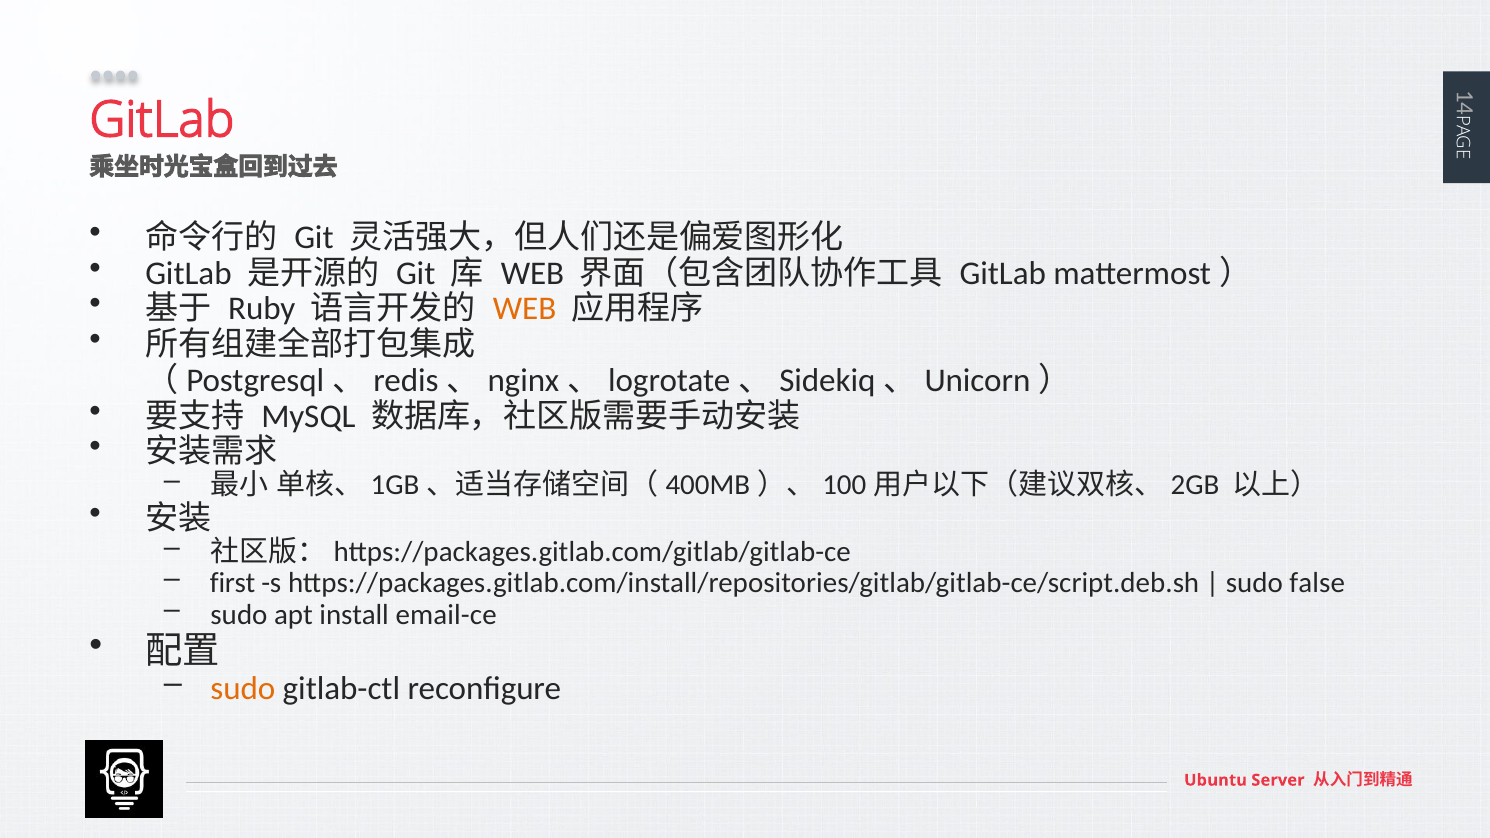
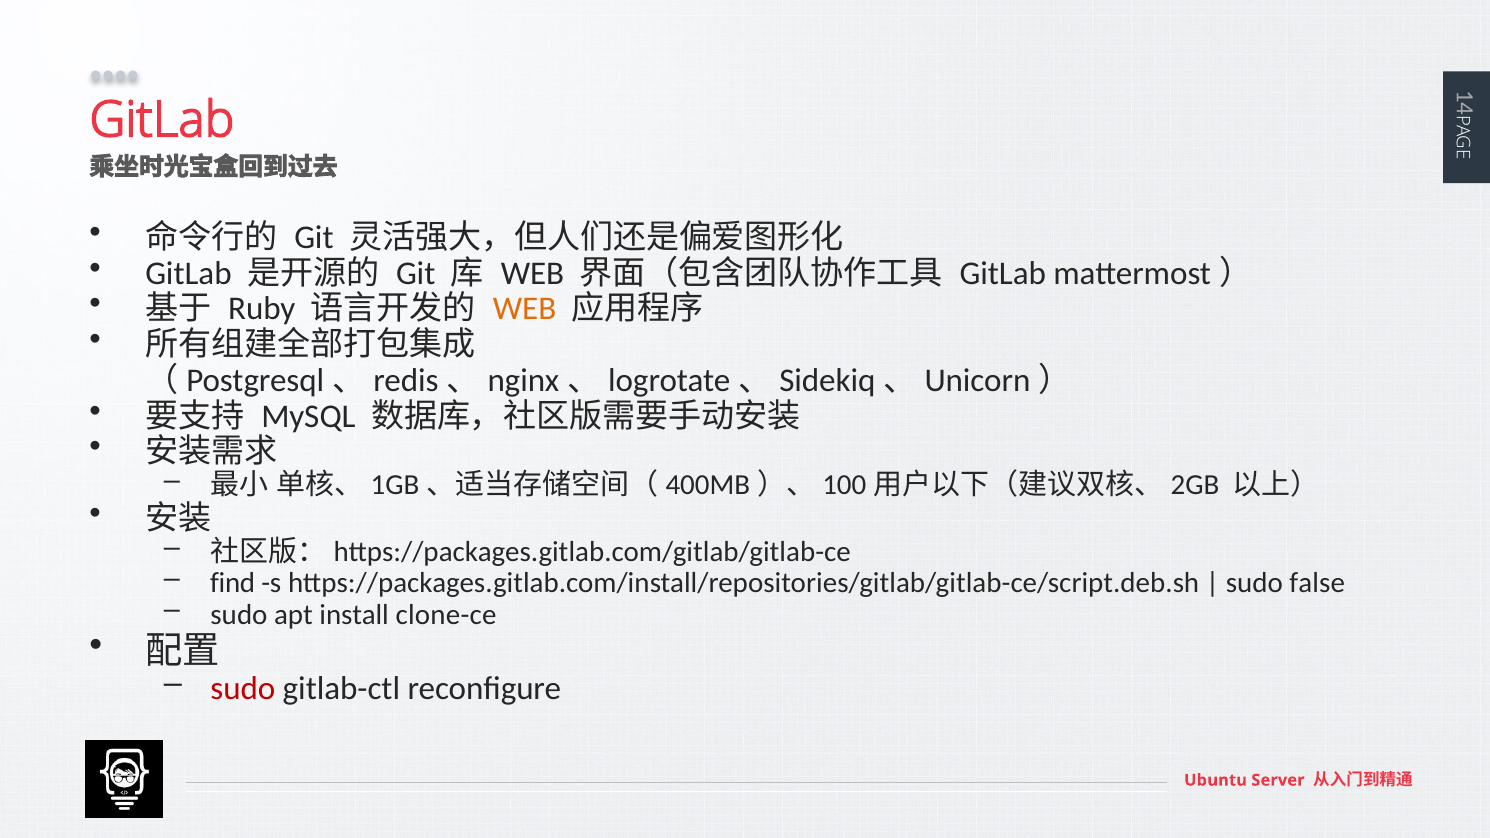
first: first -> find (233, 583)
email-ce: email-ce -> clone-ce (446, 615)
sudo colour: orange -> red (243, 689)
